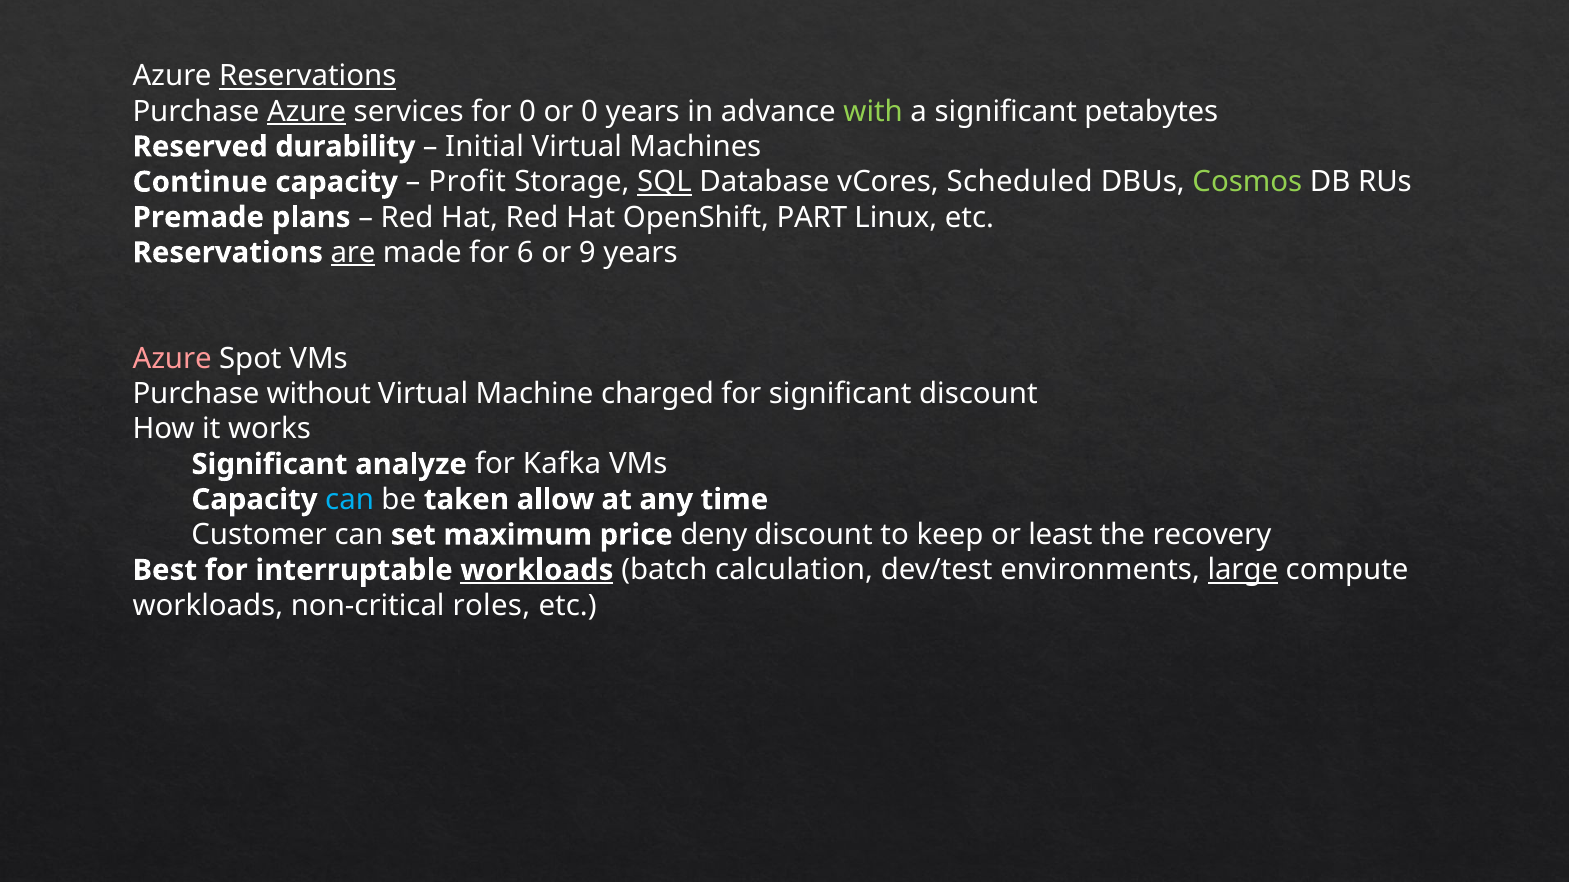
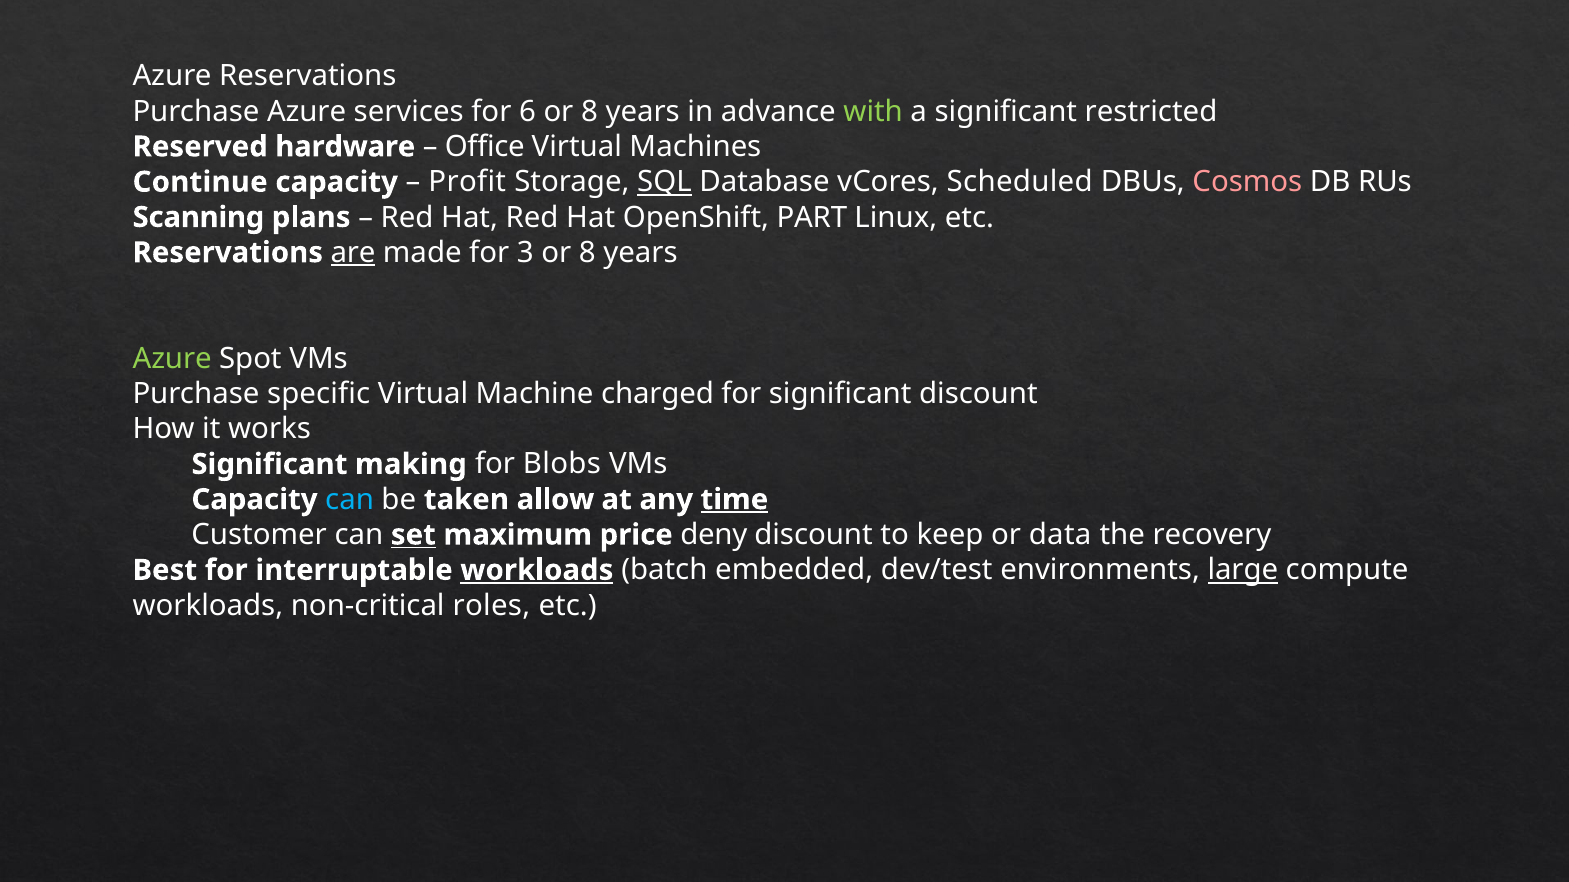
Reservations underline: present -> none (308, 76)
Azure underline: present -> none (307, 112)
for 0: 0 -> 6 (528, 112)
0: 0 -> 8 (589, 112)
petabytes: petabytes -> restricted (1151, 112)
durability: durability -> hardware (345, 147)
Initial: Initial -> Office (485, 147)
Cosmos colour: light green -> pink (1247, 182)
Premade: Premade -> Scanning (198, 217)
6: 6 -> 3 (525, 253)
9: 9 -> 8 (587, 253)
Azure colour: pink -> light green (172, 359)
without: without -> specific (319, 394)
analyze: analyze -> making (411, 465)
Kafka: Kafka -> Blobs (562, 465)
time underline: none -> present (734, 500)
set underline: none -> present (413, 535)
least: least -> data (1060, 535)
calculation: calculation -> embedded (794, 570)
